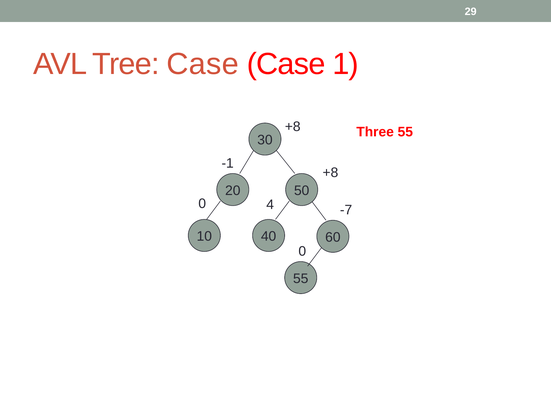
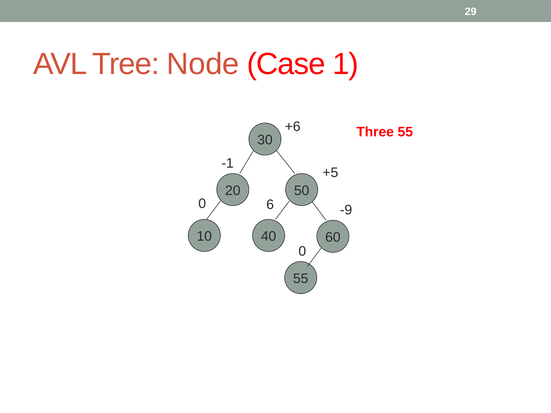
Tree Case: Case -> Node (203, 64)
+8: +8 -> +6 (293, 127)
+8: +8 -> +5 (330, 173)
4: 4 -> 6 (270, 205)
-7: -7 -> -9 (346, 210)
